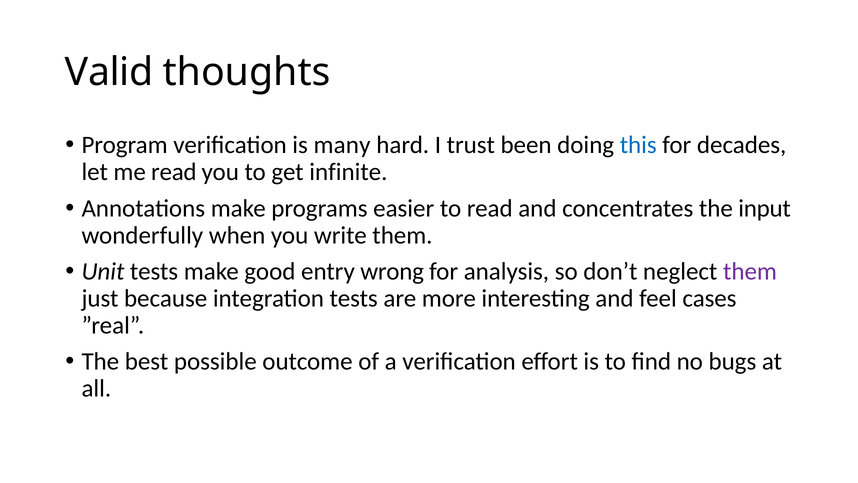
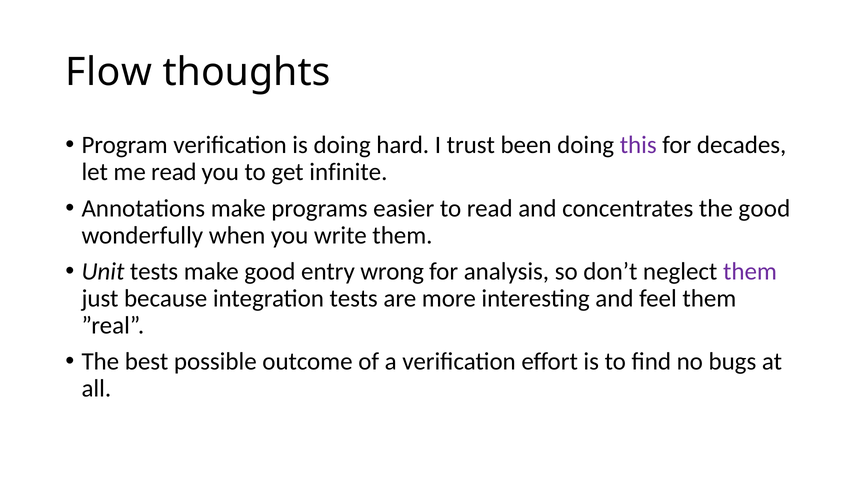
Valid: Valid -> Flow (109, 72)
is many: many -> doing (342, 145)
this colour: blue -> purple (638, 145)
the input: input -> good (764, 208)
feel cases: cases -> them (709, 298)
